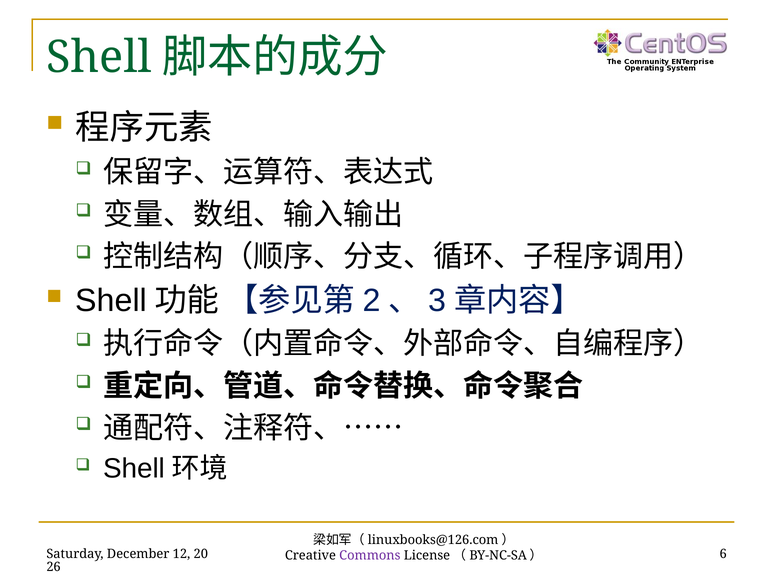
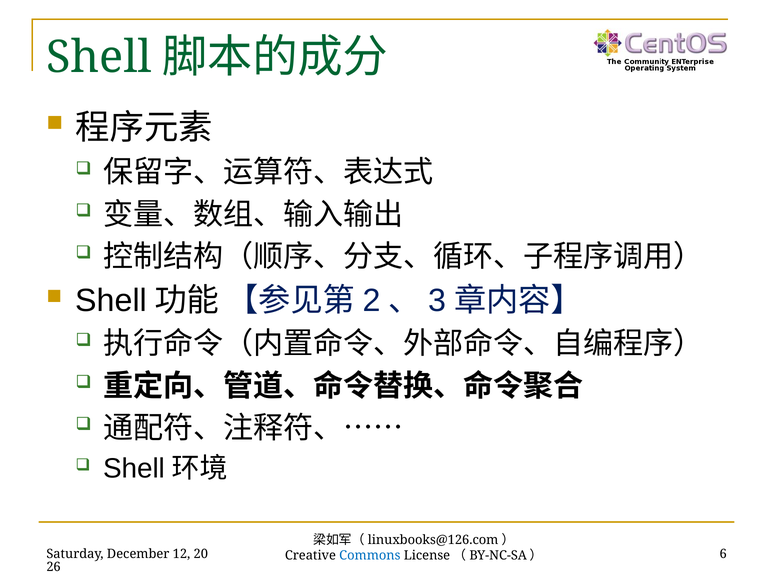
Commons colour: purple -> blue (370, 555)
